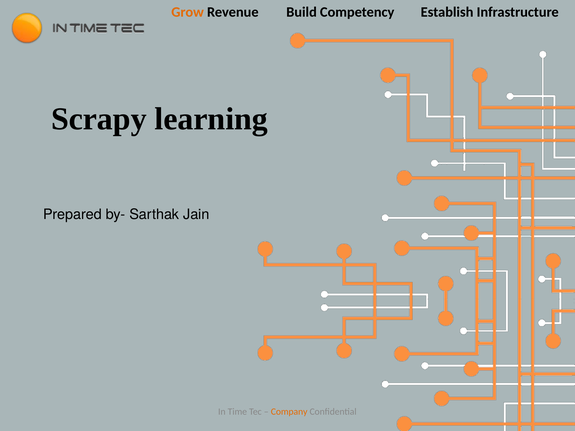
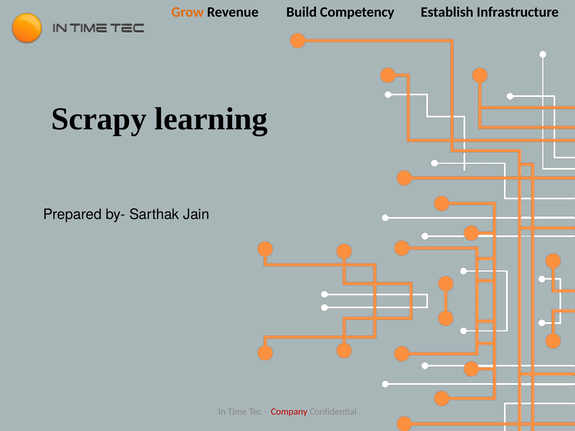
Company colour: orange -> red (289, 412)
